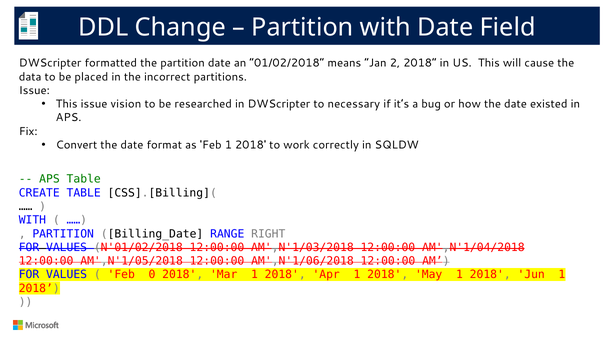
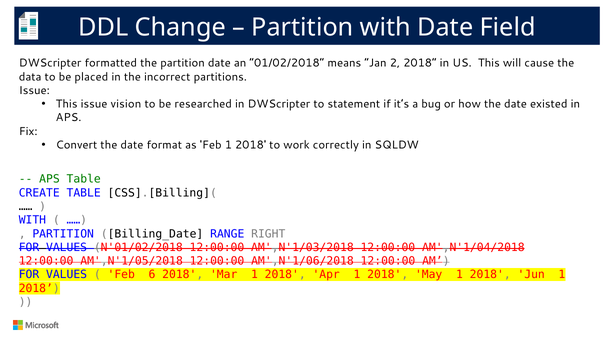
necessary: necessary -> statement (354, 104)
0: 0 -> 6 (152, 275)
